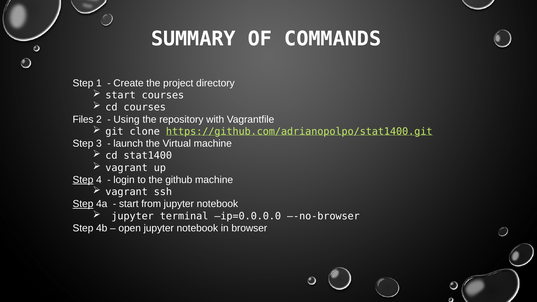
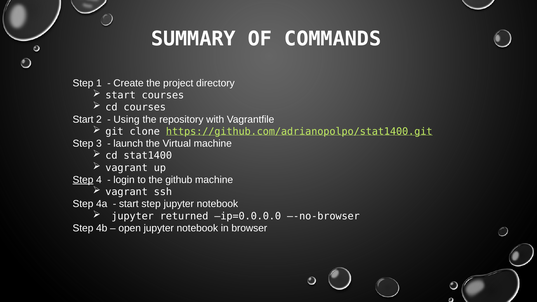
Files: Files -> Start (83, 119)
Step underline: present -> none (83, 204)
start from: from -> step (151, 204)
terminal: terminal -> returned (184, 216)
